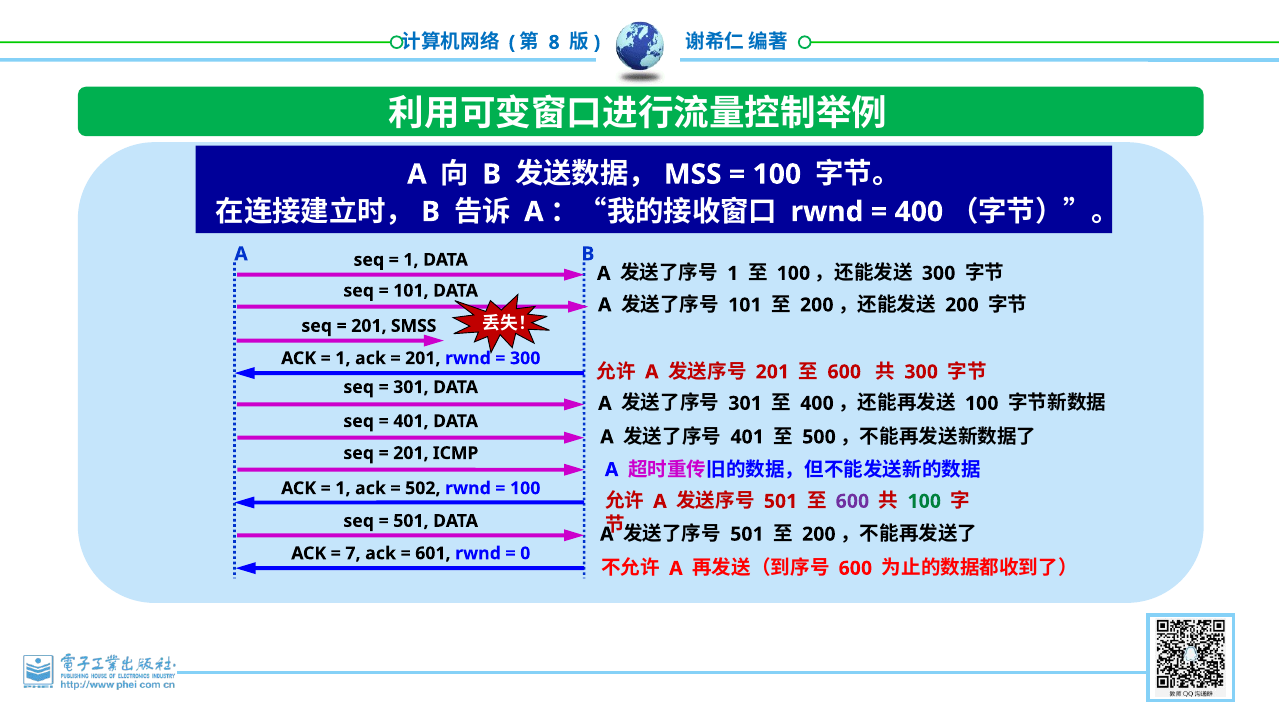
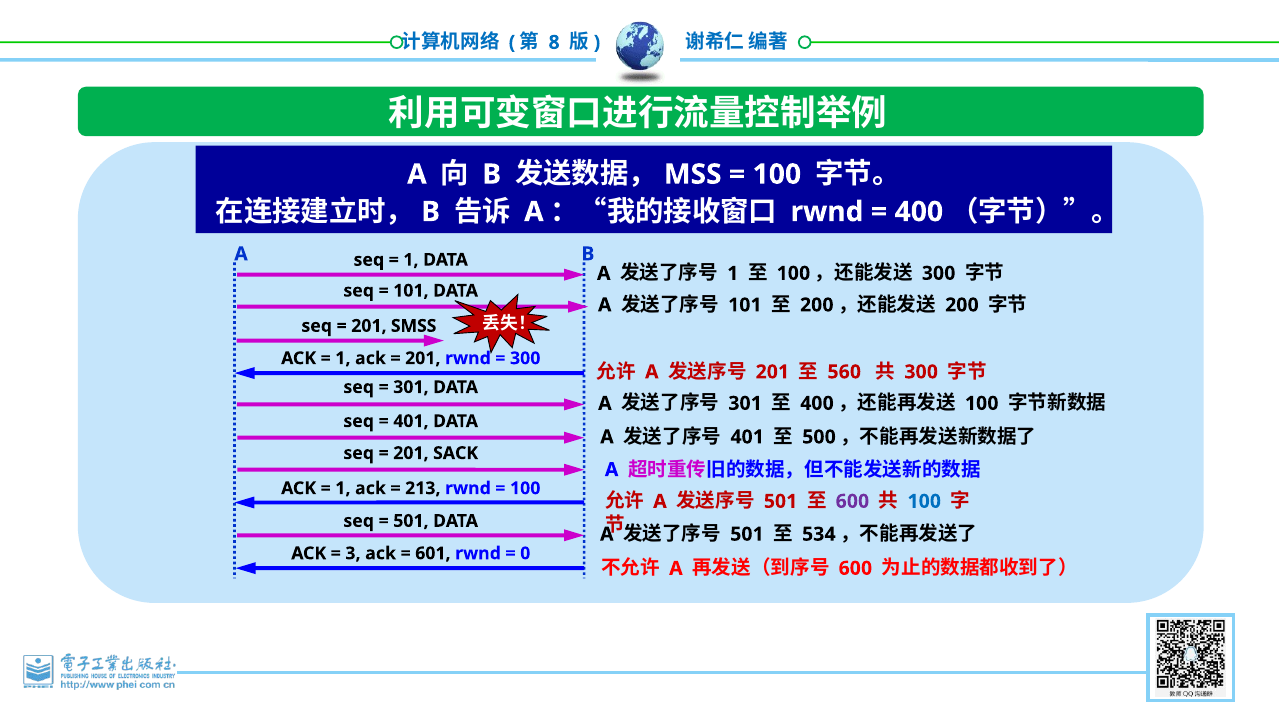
600: 600 -> 560 (844, 372)
ICMP: ICMP -> SACK (456, 453)
502: 502 -> 213 (423, 488)
100 colour: green -> blue (924, 501)
200: 200 -> 534 (819, 534)
7: 7 -> 3 (353, 553)
